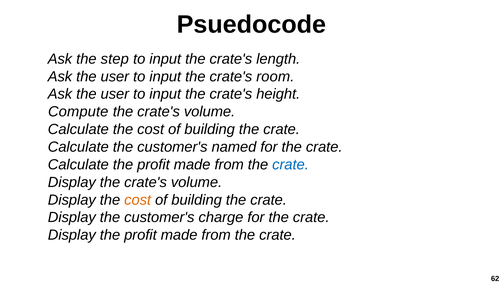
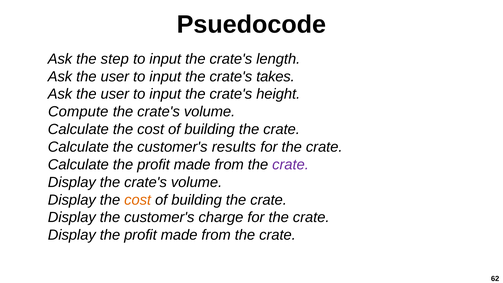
room: room -> takes (275, 76)
named: named -> results (234, 147)
crate colour: blue -> purple (291, 165)
